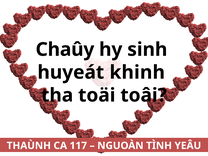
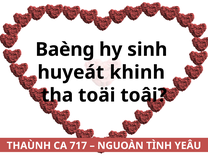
Chaûy: Chaûy -> Baèng (65, 50)
117: 117 -> 717 (78, 146)
